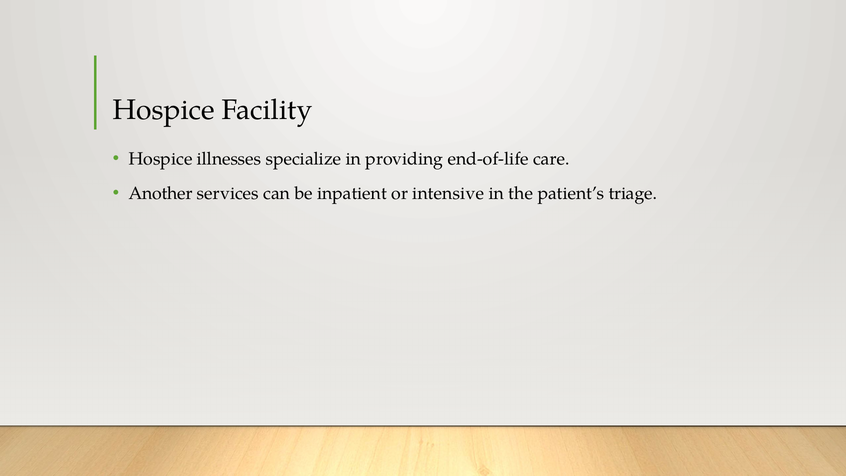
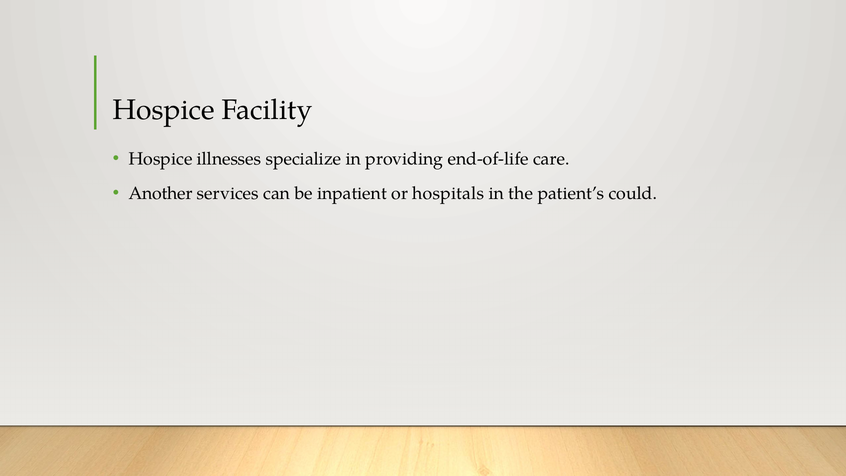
intensive: intensive -> hospitals (448, 193)
triage: triage -> could (633, 193)
